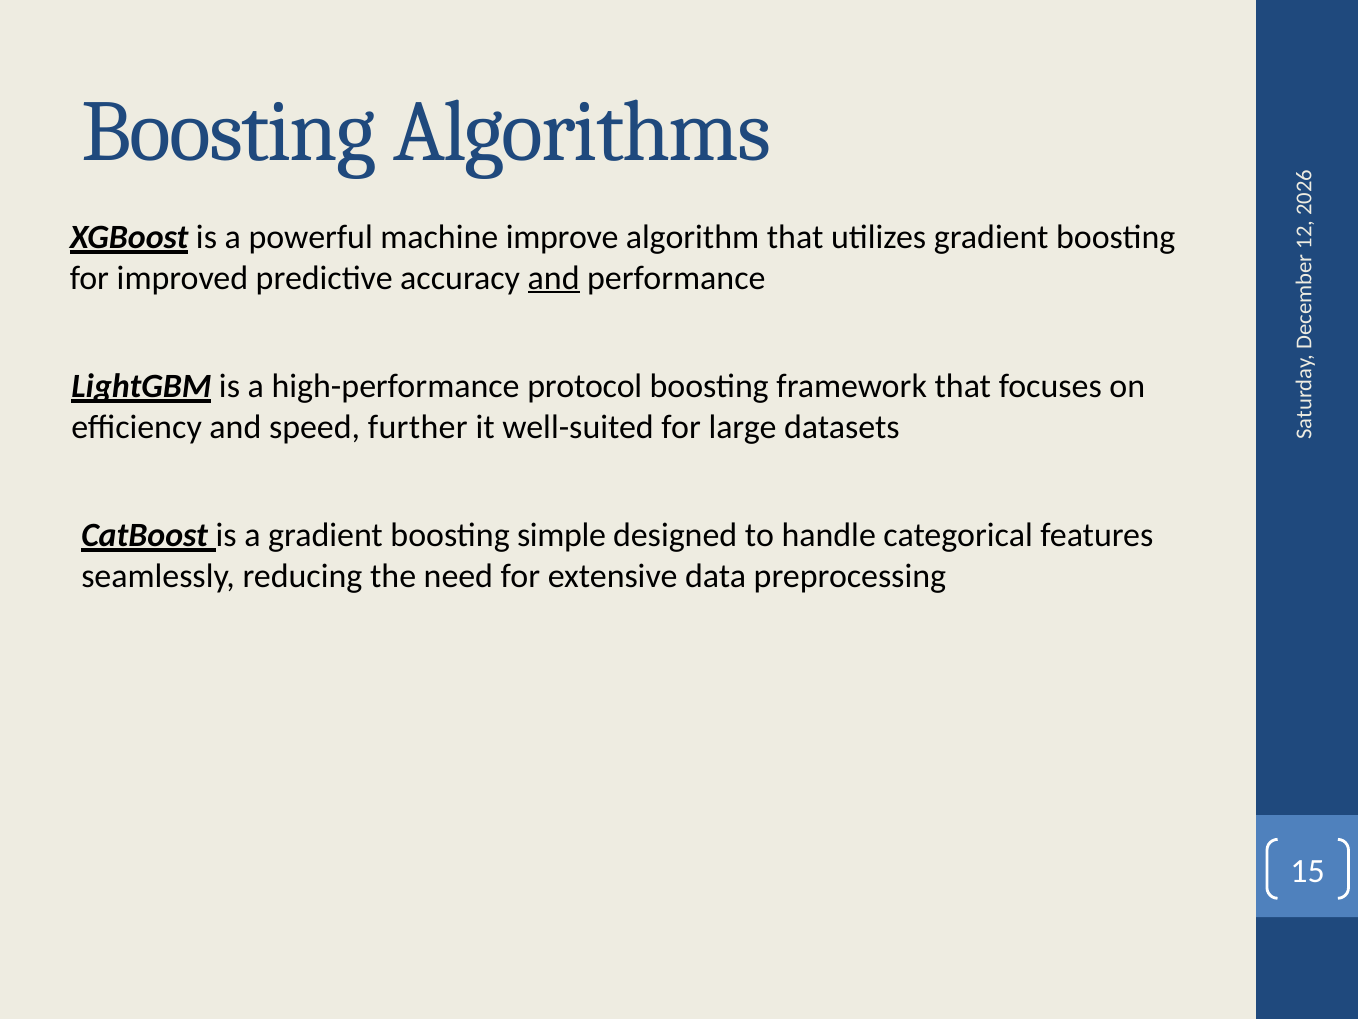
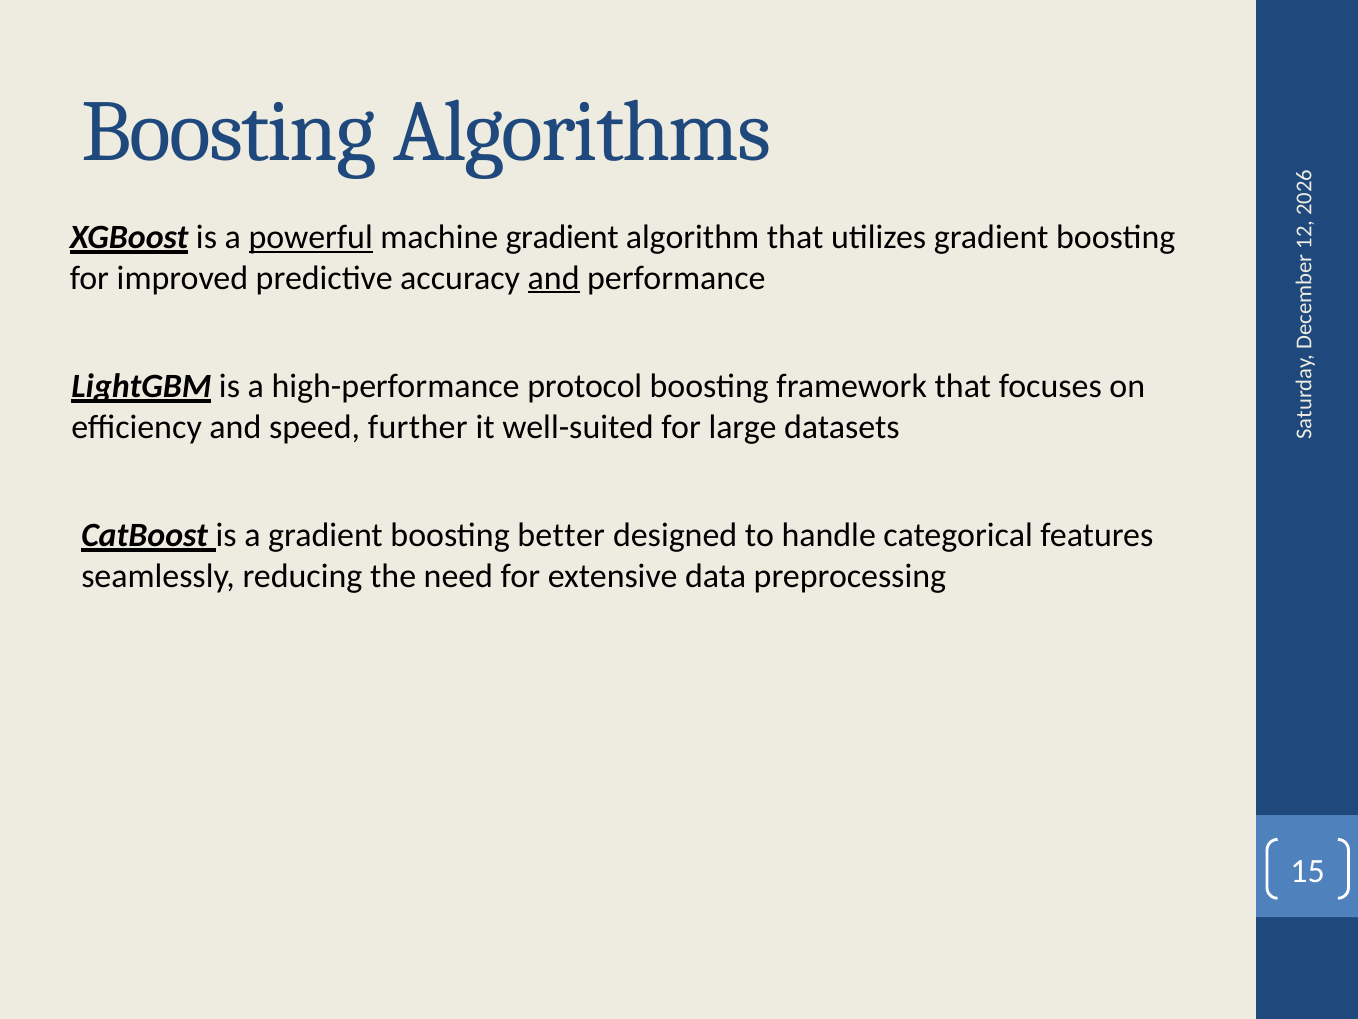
powerful underline: none -> present (311, 237)
machine improve: improve -> gradient (562, 237)
simple: simple -> better (561, 535)
